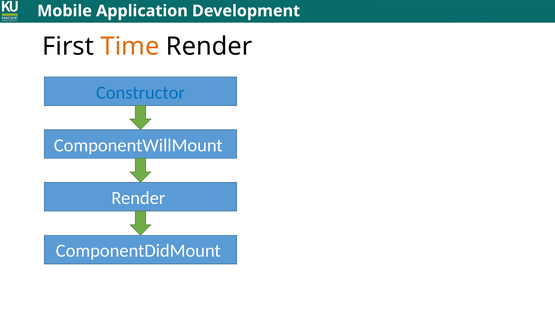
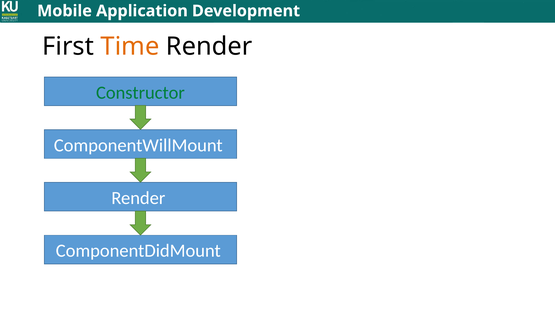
Constructor colour: blue -> green (140, 93)
